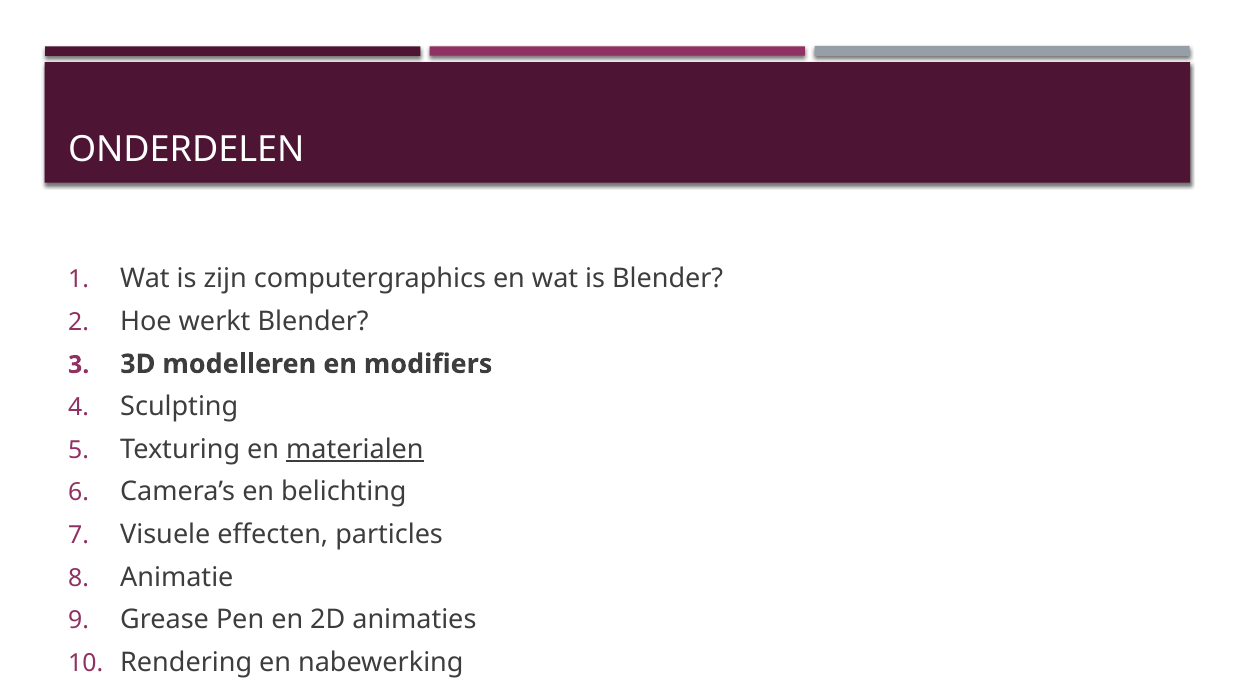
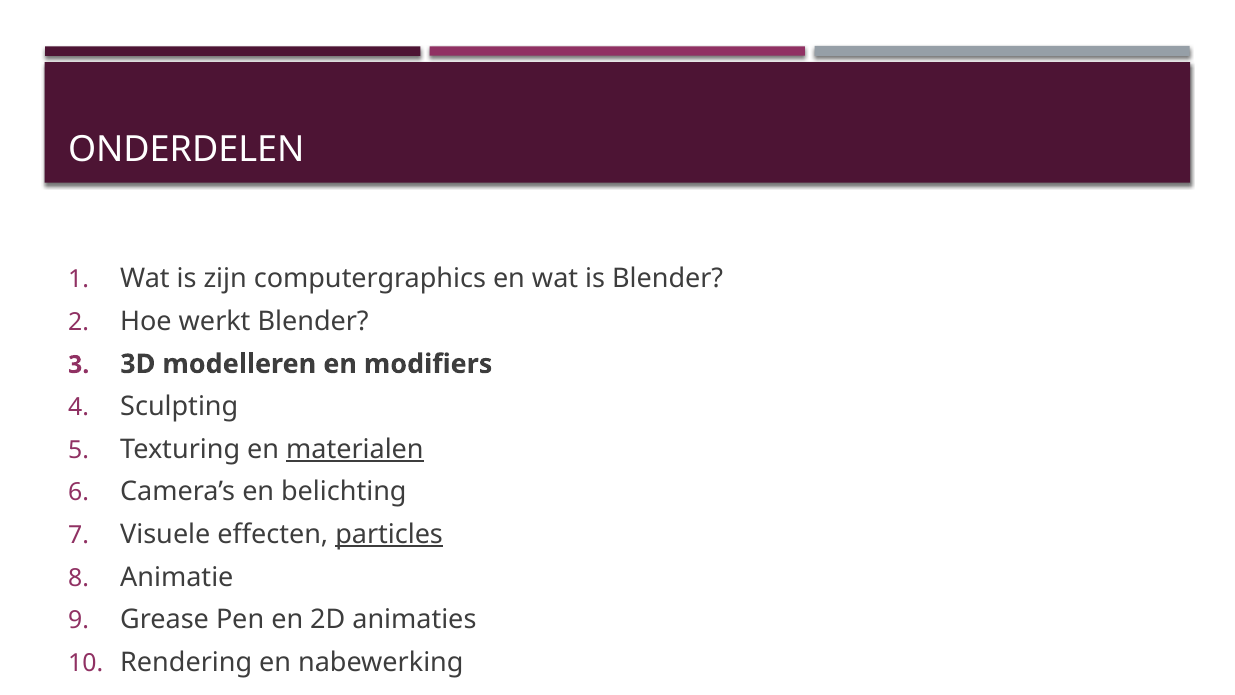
particles underline: none -> present (389, 534)
